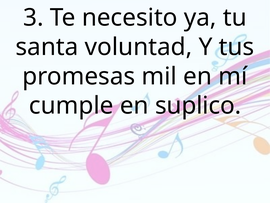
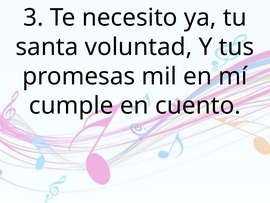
suplico: suplico -> cuento (198, 105)
